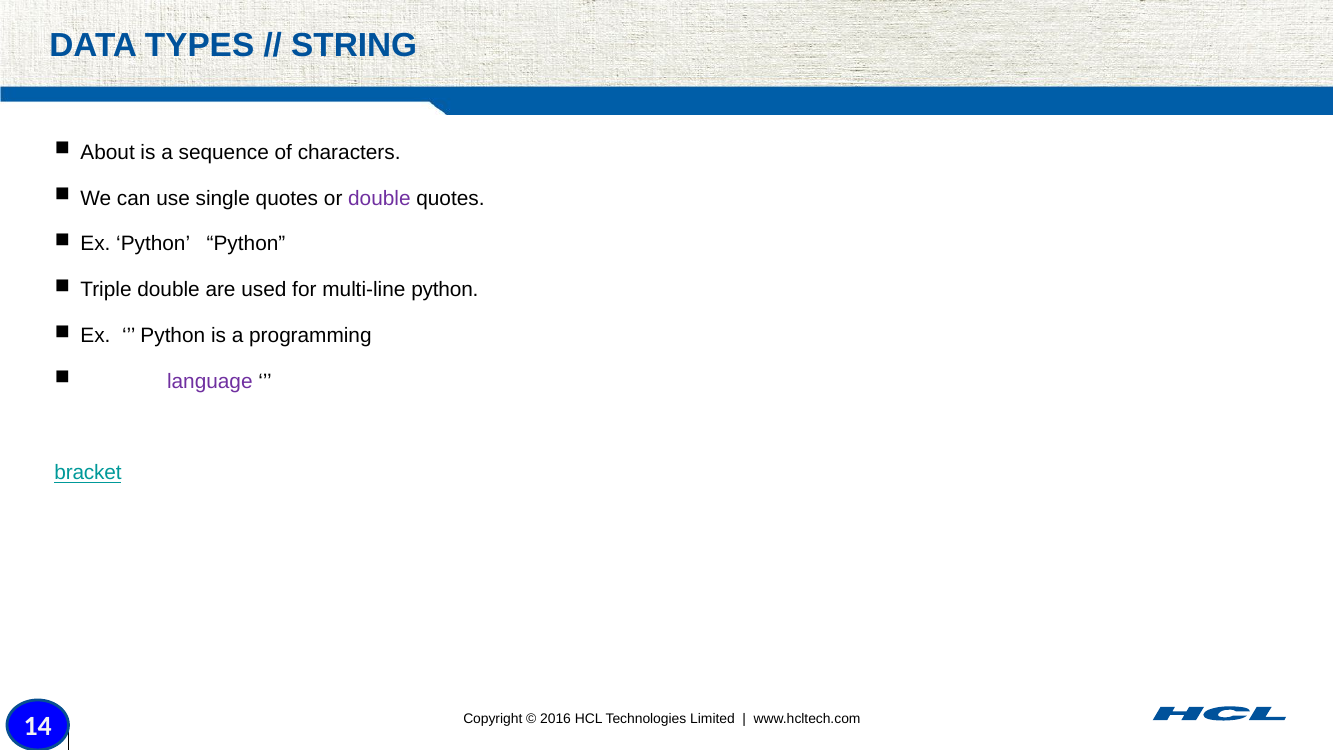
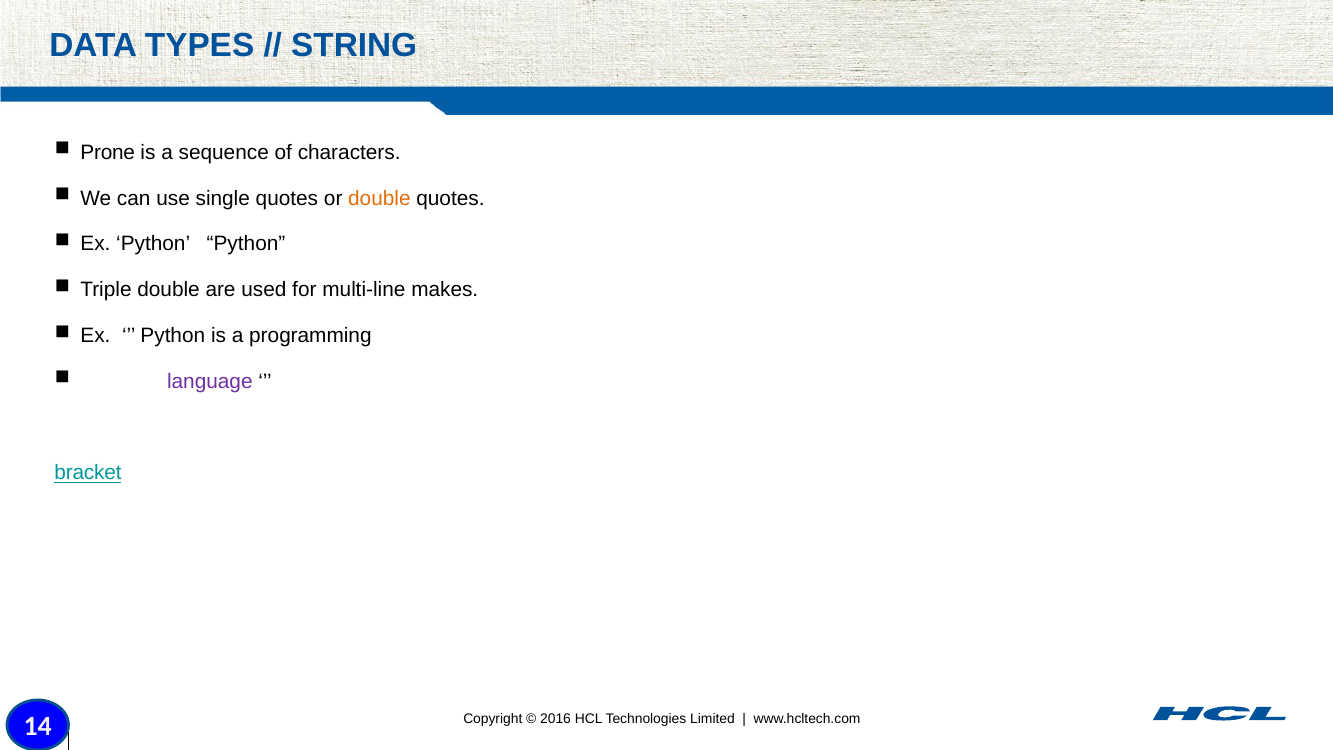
About: About -> Prone (108, 152)
double colour: purple -> orange (379, 198)
multi-line python: python -> makes (445, 290)
